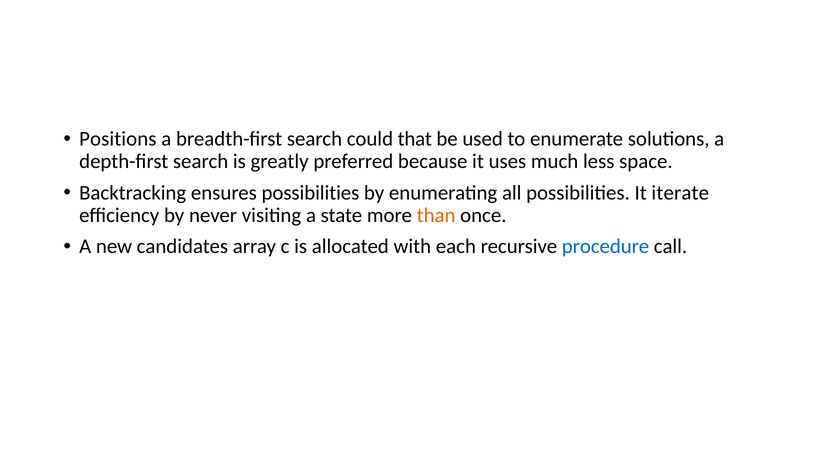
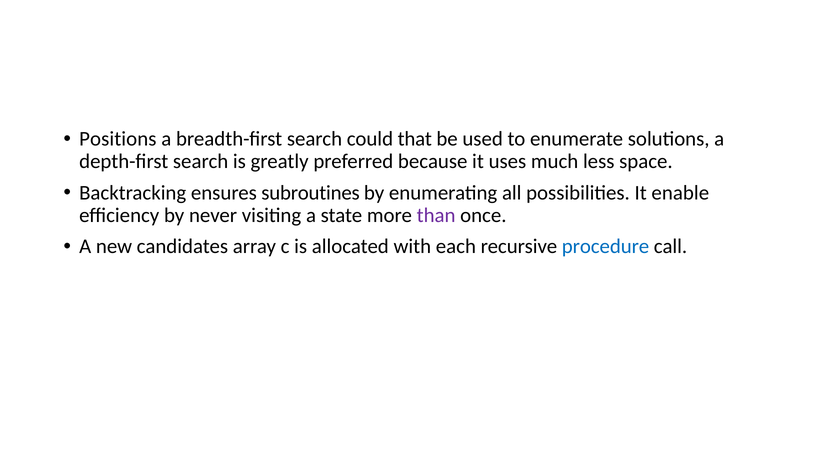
ensures possibilities: possibilities -> subroutines (311, 193)
iterate: iterate -> enable (680, 193)
than colour: orange -> purple (436, 215)
